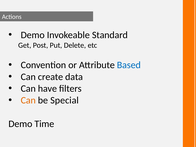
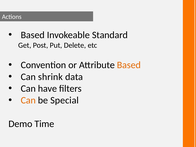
Demo: Demo -> Based (33, 35)
Based colour: blue -> orange (129, 65)
create: create -> shrink (50, 77)
